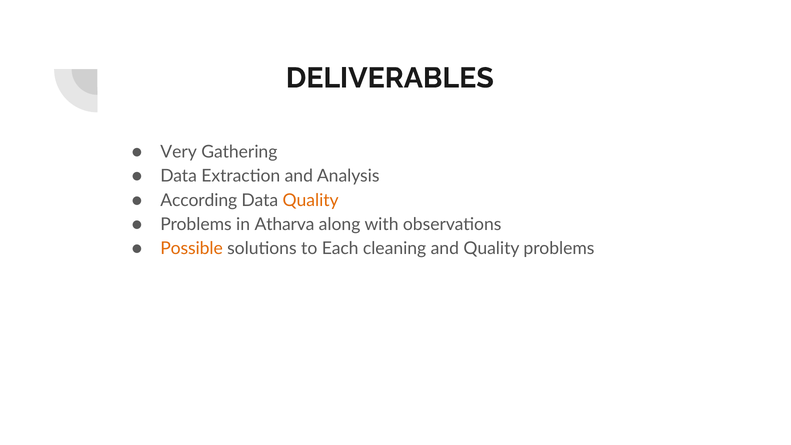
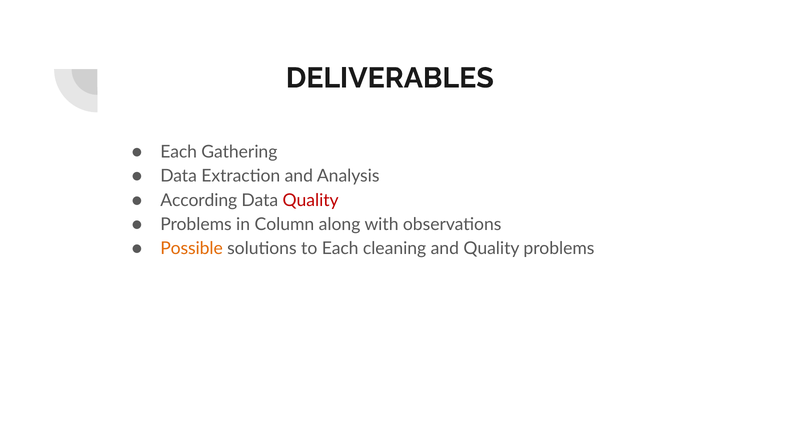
Very: Very -> Each (179, 152)
Quality colour: orange -> red (311, 200)
Atharva: Atharva -> Column (284, 224)
